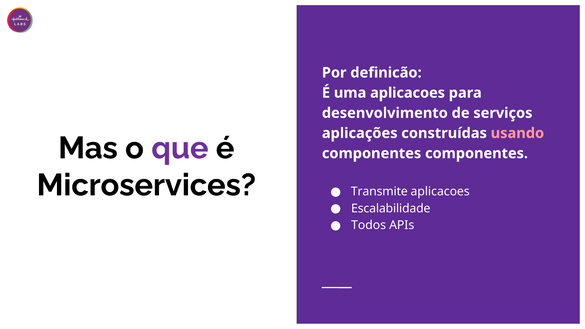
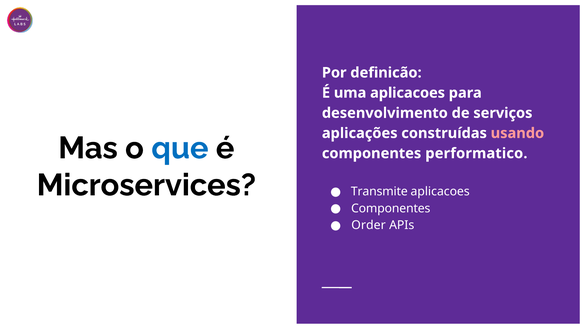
que colour: purple -> blue (180, 148)
componentes componentes: componentes -> performatico (476, 153)
Escalabilidade: Escalabilidade -> Componentes (391, 208)
Todos: Todos -> Order (369, 225)
